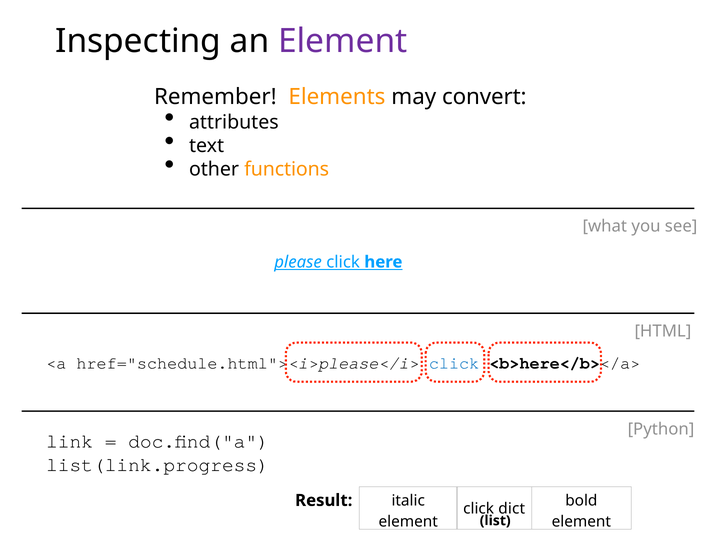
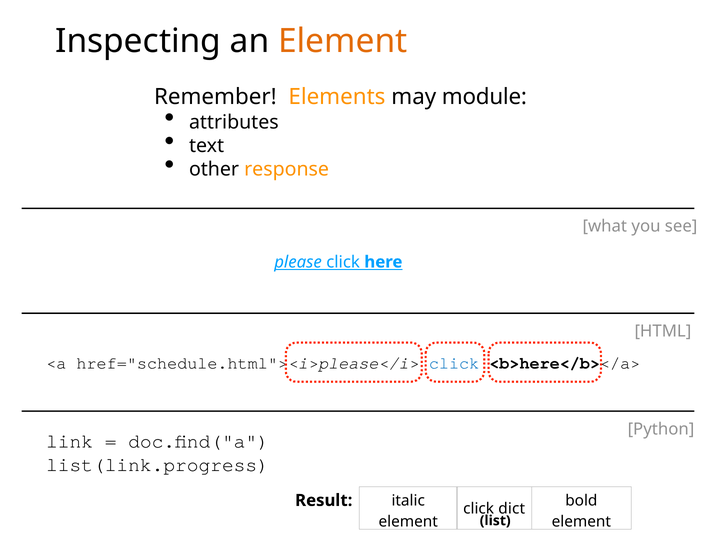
Element colour: purple -> orange (343, 41)
convert: convert -> module (484, 97)
functions: functions -> response (287, 169)
